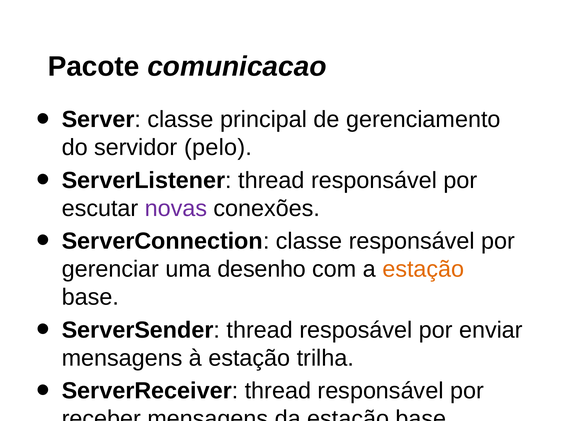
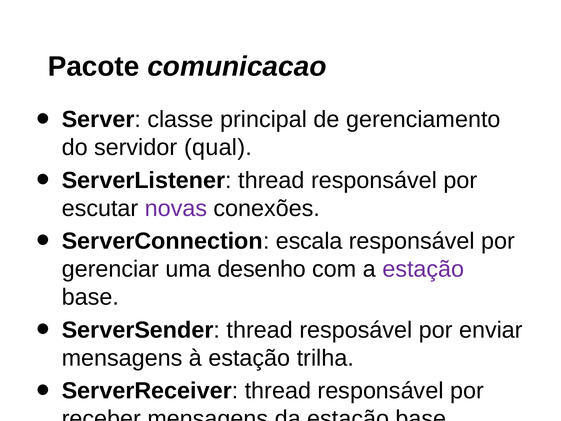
pelo: pelo -> qual (218, 147)
ServerConnection classe: classe -> escala (309, 241)
estação colour: orange -> purple (423, 269)
